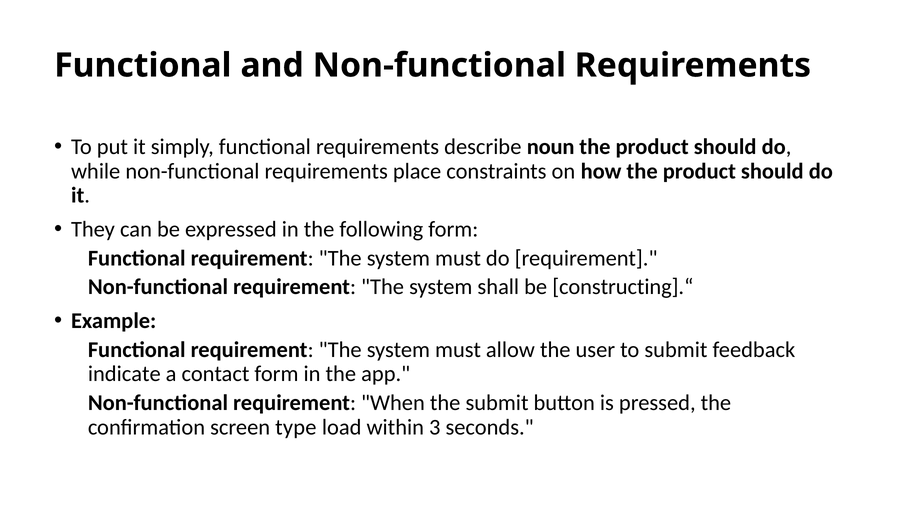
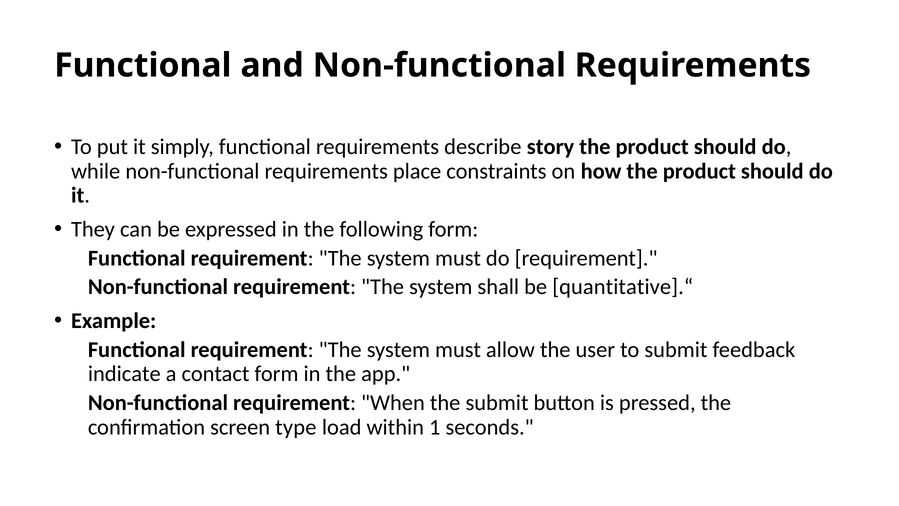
noun: noun -> story (551, 147)
constructing].“: constructing].“ -> quantitative].“ (623, 287)
3: 3 -> 1 (435, 427)
